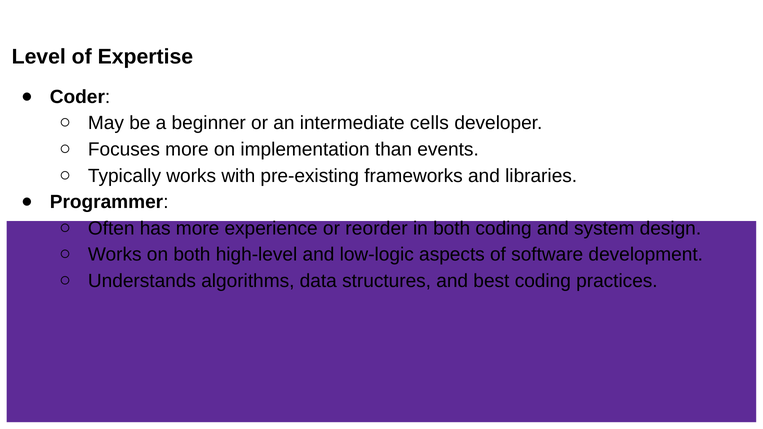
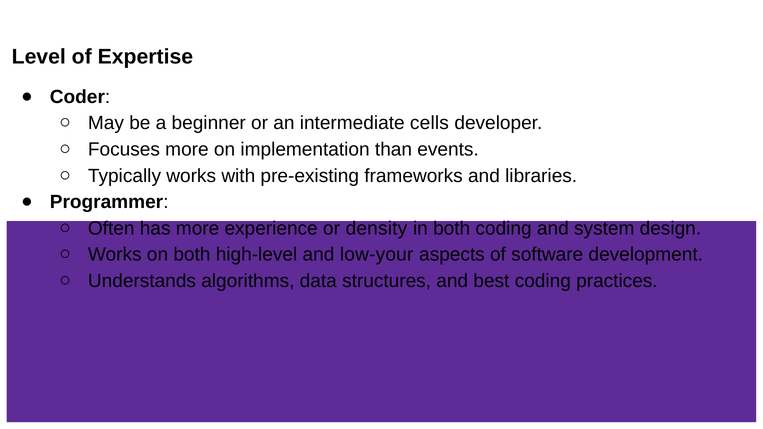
reorder: reorder -> density (376, 228)
low-logic: low-logic -> low-your (377, 255)
